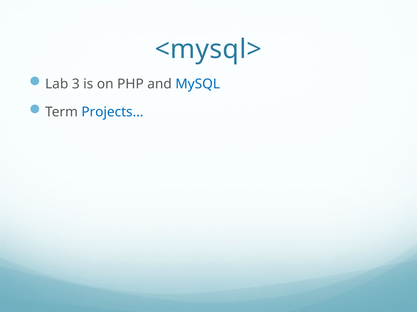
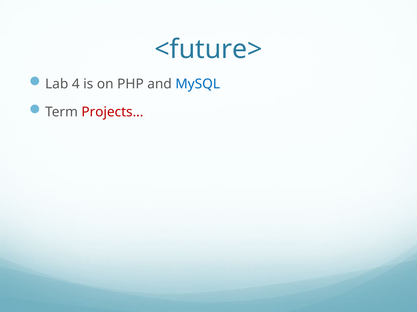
<mysql>: <mysql> -> <future> (208, 50)
3: 3 -> 4 (76, 84)
Projects… colour: blue -> red (112, 112)
